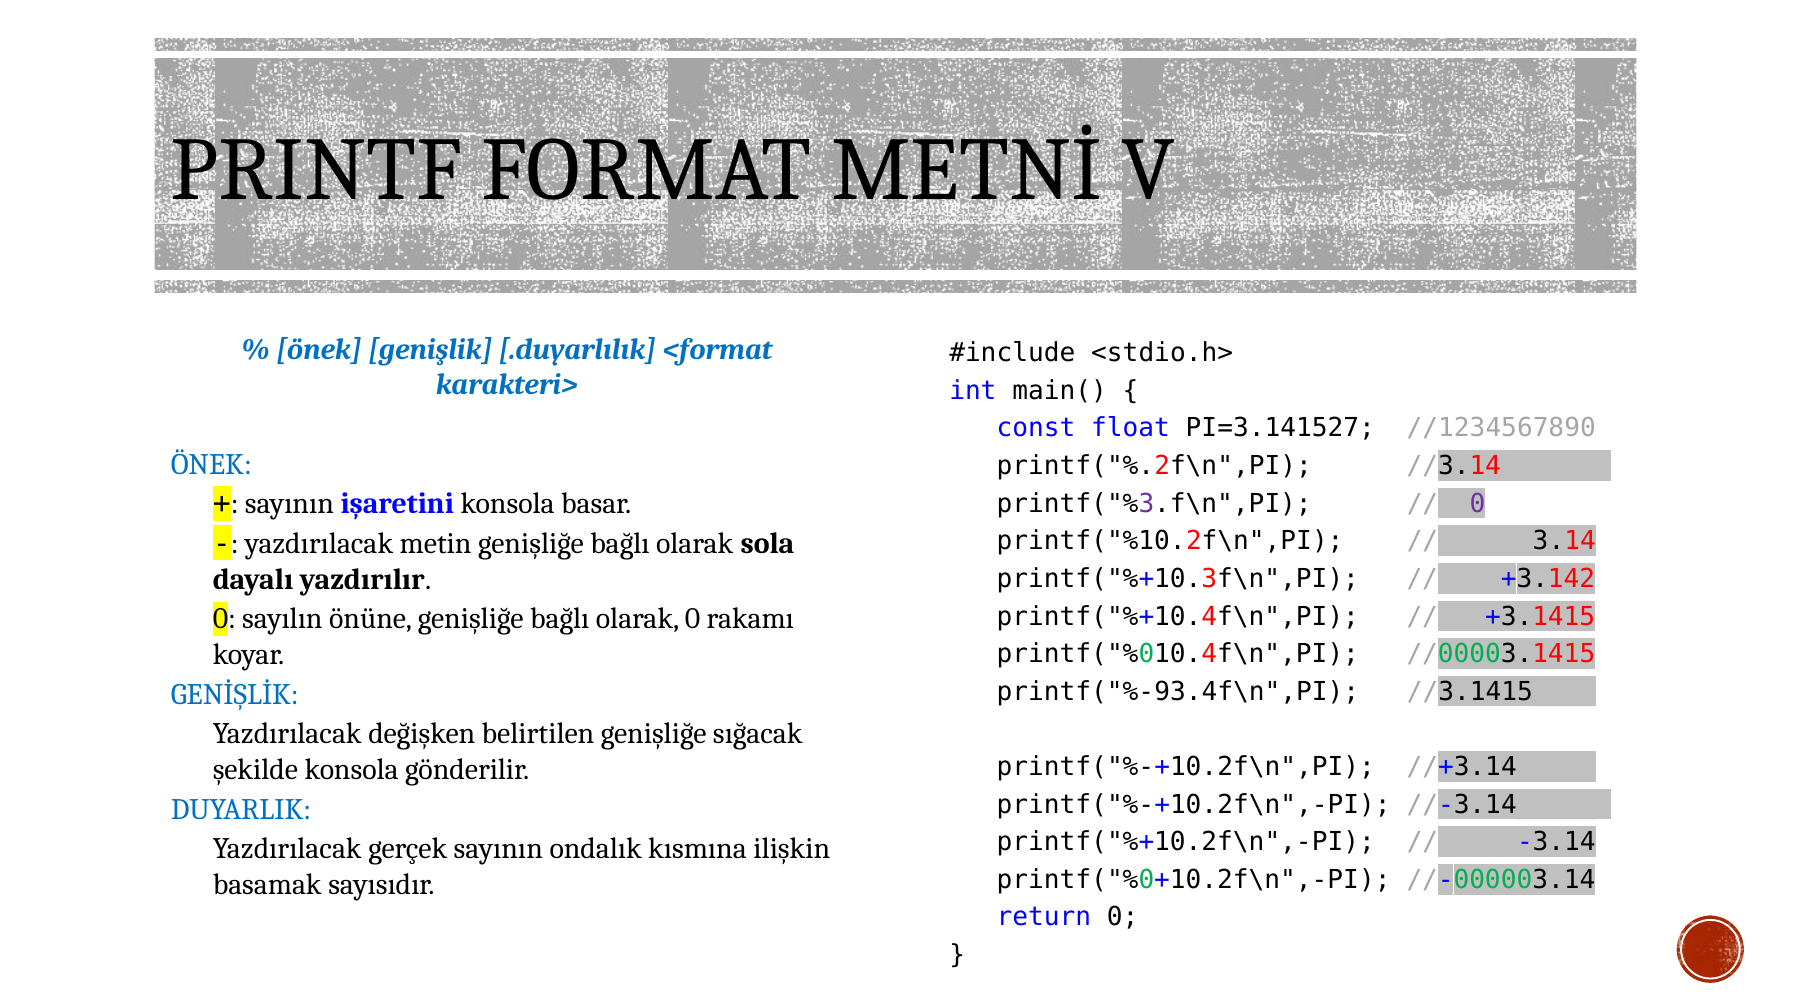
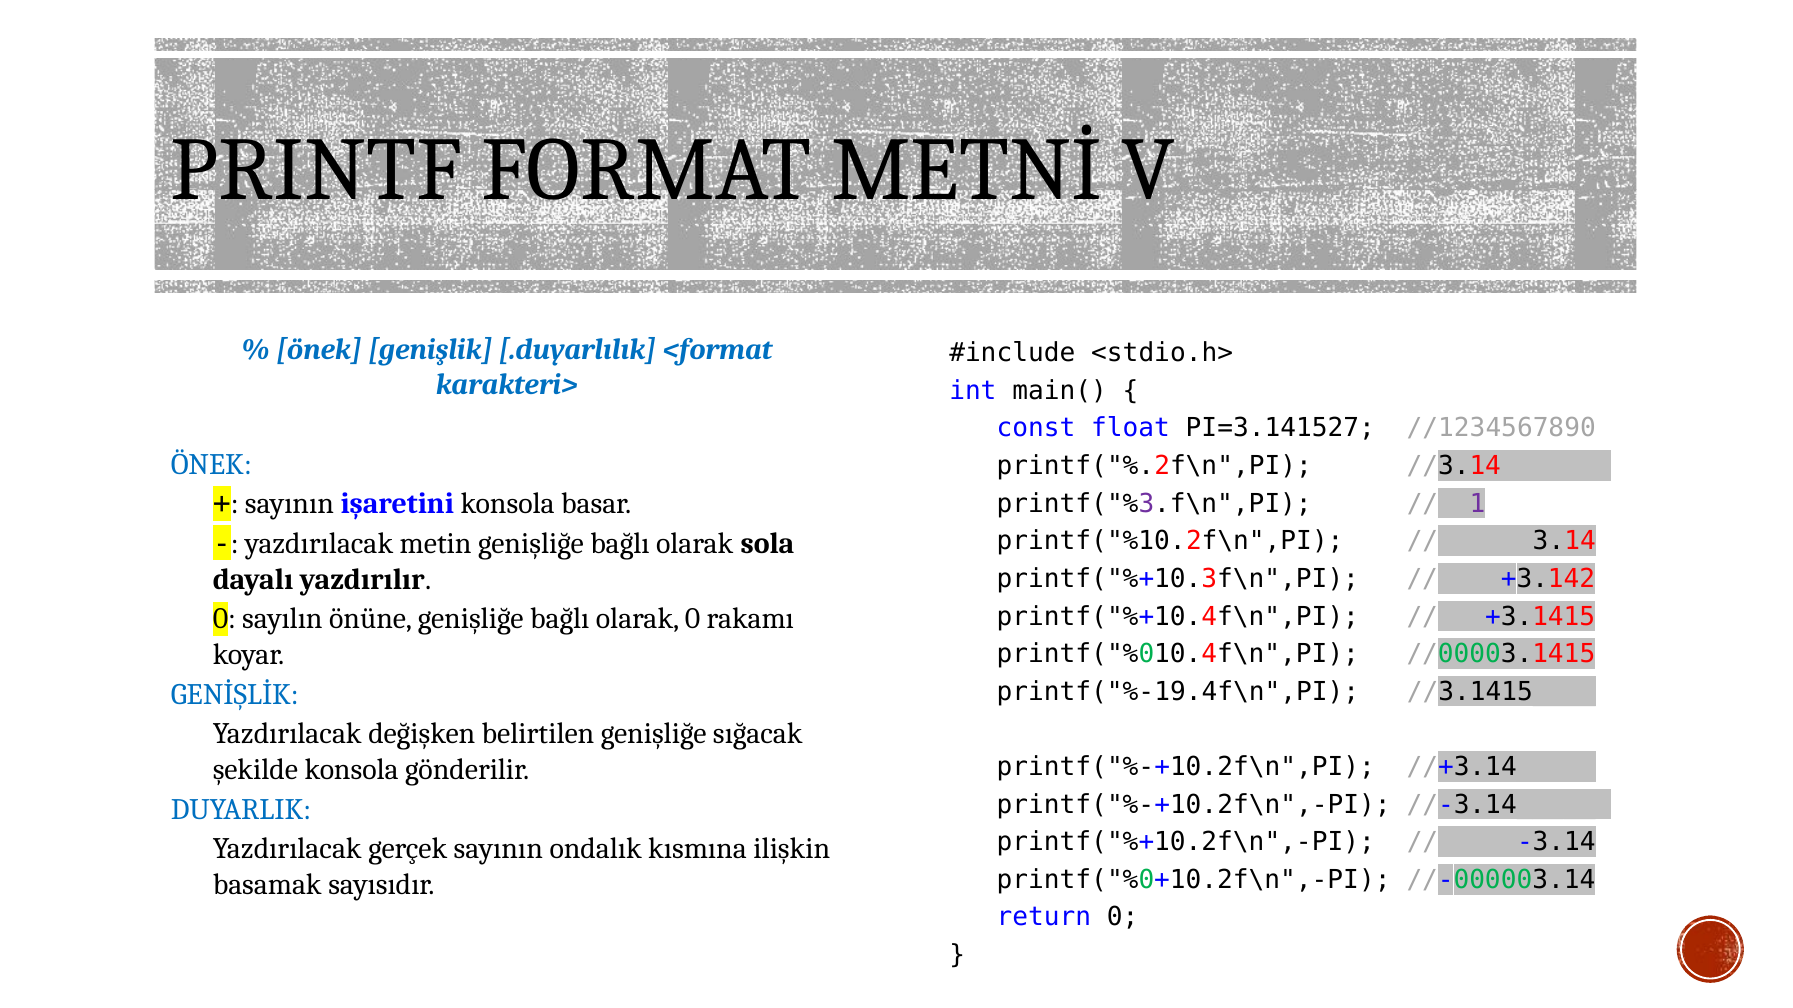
0: 0 -> 1 (1477, 504)
printf("%-93.4f\n",PI: printf("%-93.4f\n",PI -> printf("%-19.4f\n",PI (1178, 692)
